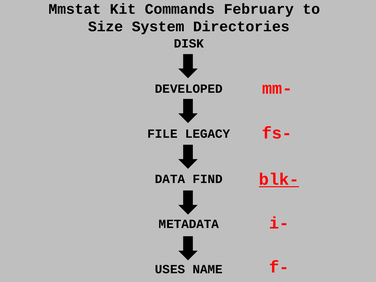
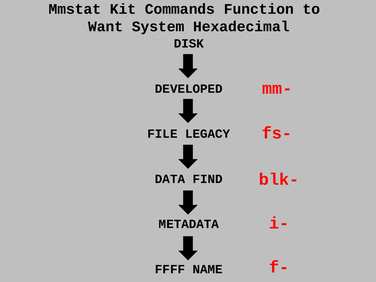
February: February -> Function (259, 9)
Size: Size -> Want (106, 26)
Directories: Directories -> Hexadecimal (241, 26)
blk- underline: present -> none (279, 179)
USES: USES -> FFFF (170, 269)
